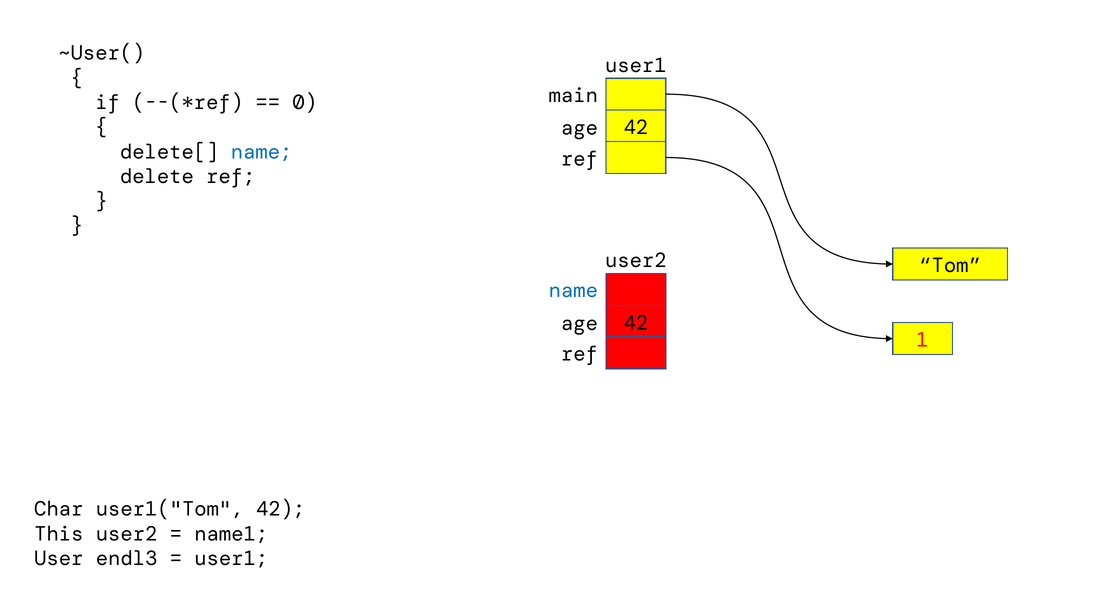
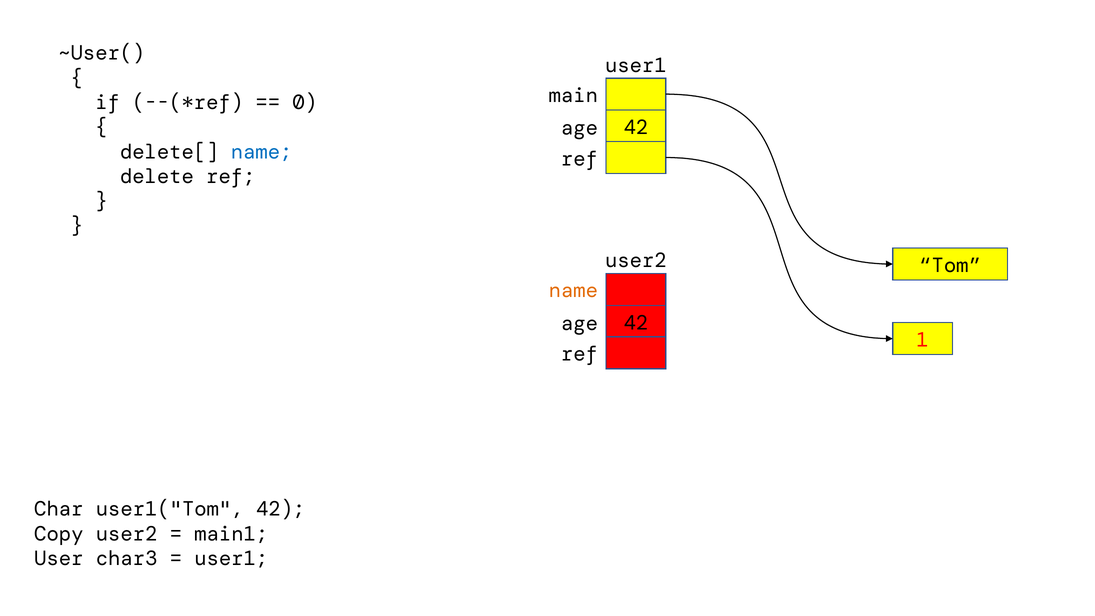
name colour: blue -> orange (573, 291)
This: This -> Copy (59, 534)
name1: name1 -> main1 (231, 534)
endl3: endl3 -> char3 (127, 558)
